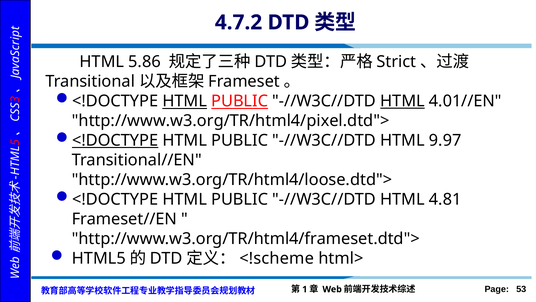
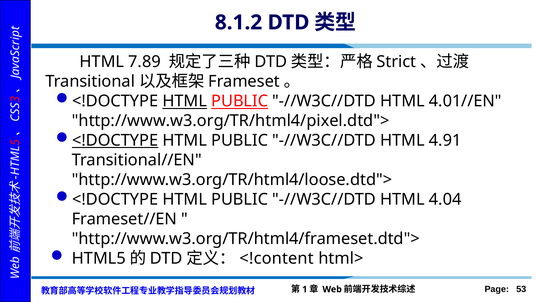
4.7.2: 4.7.2 -> 8.1.2 (239, 22)
5.86: 5.86 -> 7.89 (145, 62)
HTML underline: present -> none (402, 101)
9.97: 9.97 -> 4.91 (445, 140)
4.81: 4.81 -> 4.04 (445, 199)
<!scheme: <!scheme -> <!content (277, 258)
